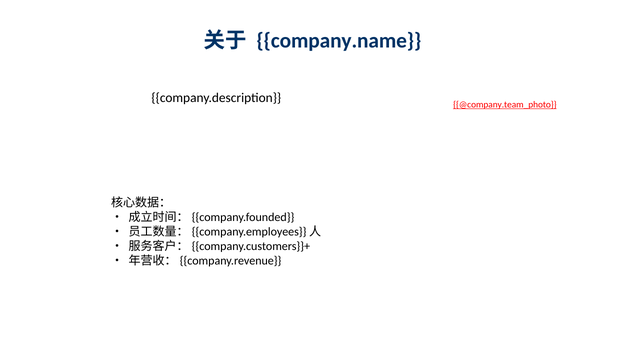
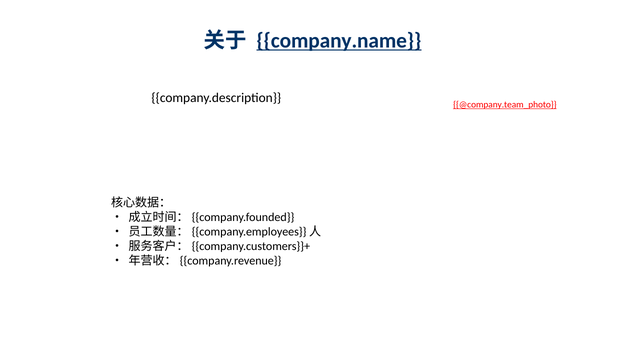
company.name underline: none -> present (339, 41)
